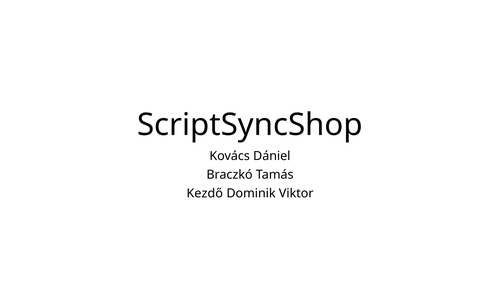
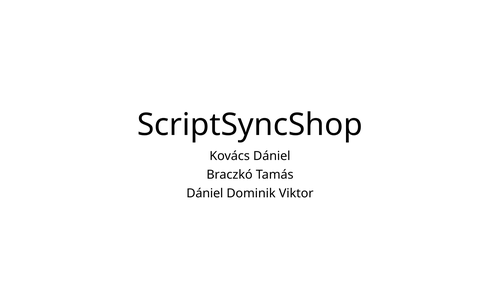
Kezdő: Kezdő -> Dániel (205, 194)
